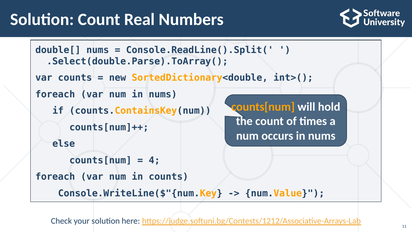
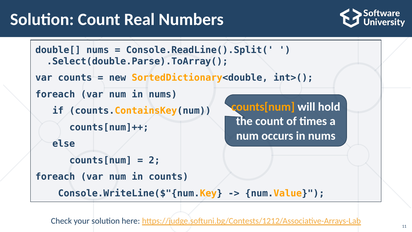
4: 4 -> 2 (154, 160)
